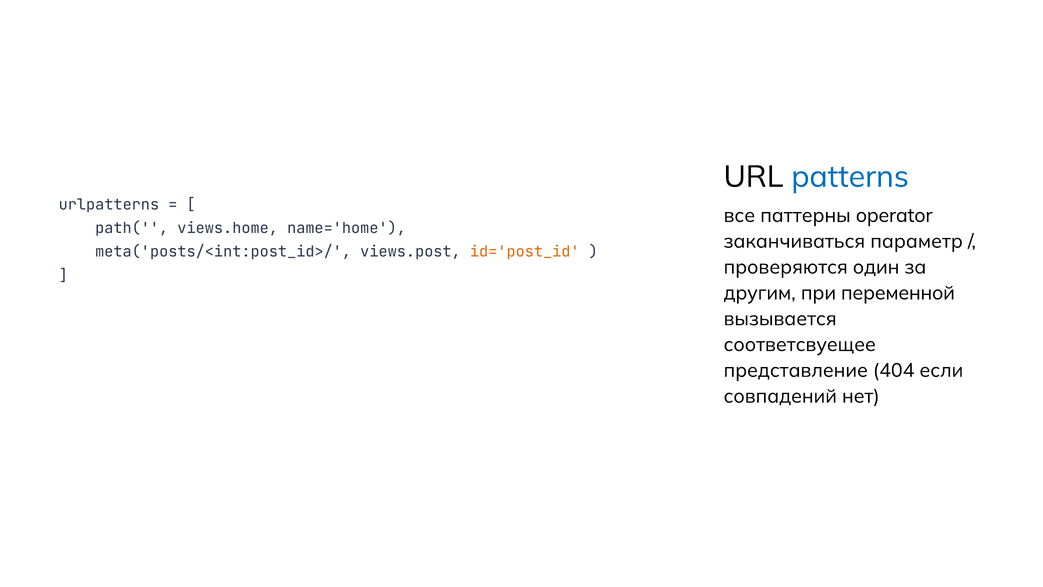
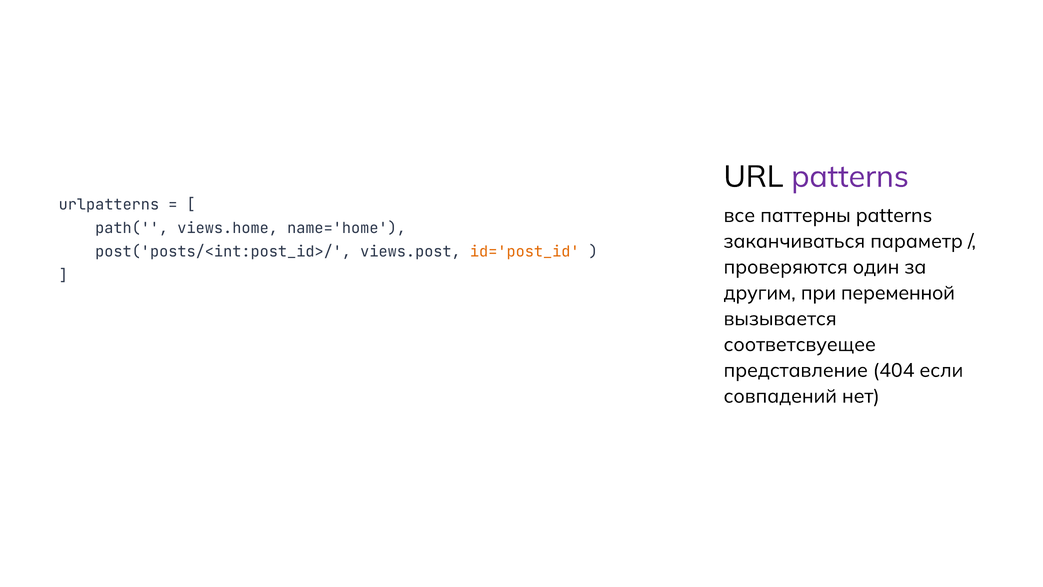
patterns colour: blue -> purple (850, 177)
паттерны operator: operator -> patterns (894, 215)
meta('posts/<int:post_id>/: meta('posts/<int:post_id>/ -> post('posts/<int:post_id>/ (223, 252)
